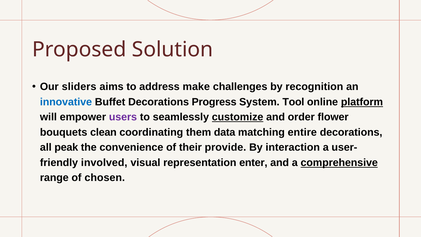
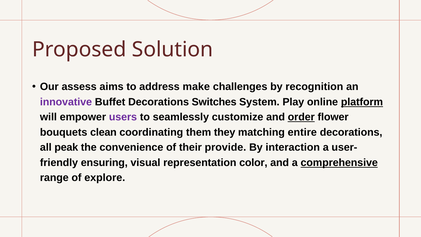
sliders: sliders -> assess (79, 87)
innovative colour: blue -> purple (66, 102)
Progress: Progress -> Switches (214, 102)
Tool: Tool -> Play (293, 102)
customize underline: present -> none (238, 117)
order underline: none -> present (301, 117)
data: data -> they (225, 132)
involved: involved -> ensuring (104, 163)
enter: enter -> color (253, 163)
chosen: chosen -> explore (105, 178)
